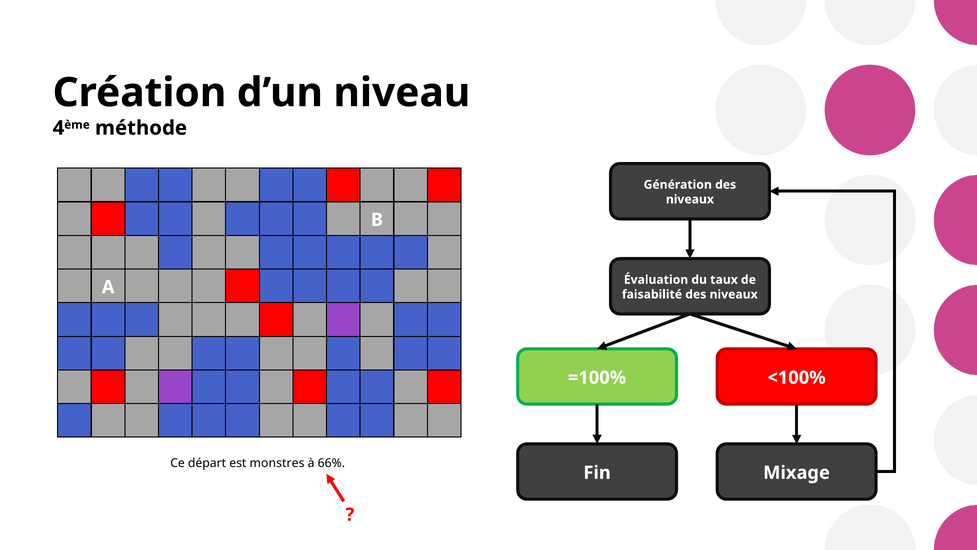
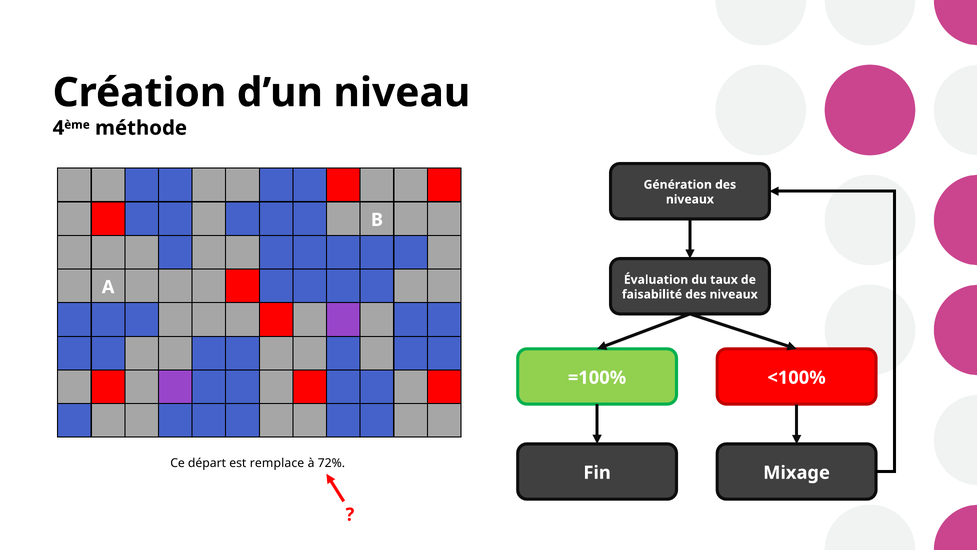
monstres: monstres -> remplace (277, 463)
66%: 66% -> 72% (331, 463)
